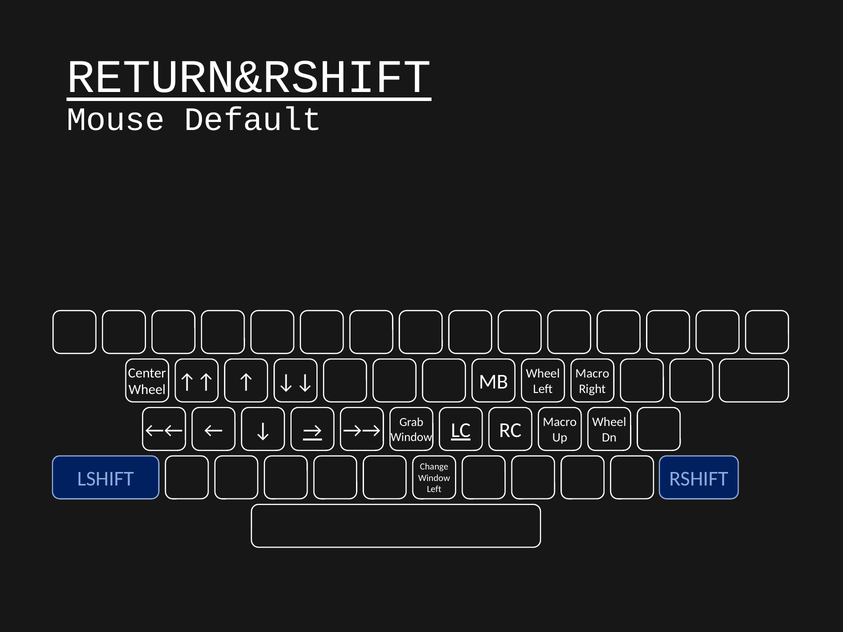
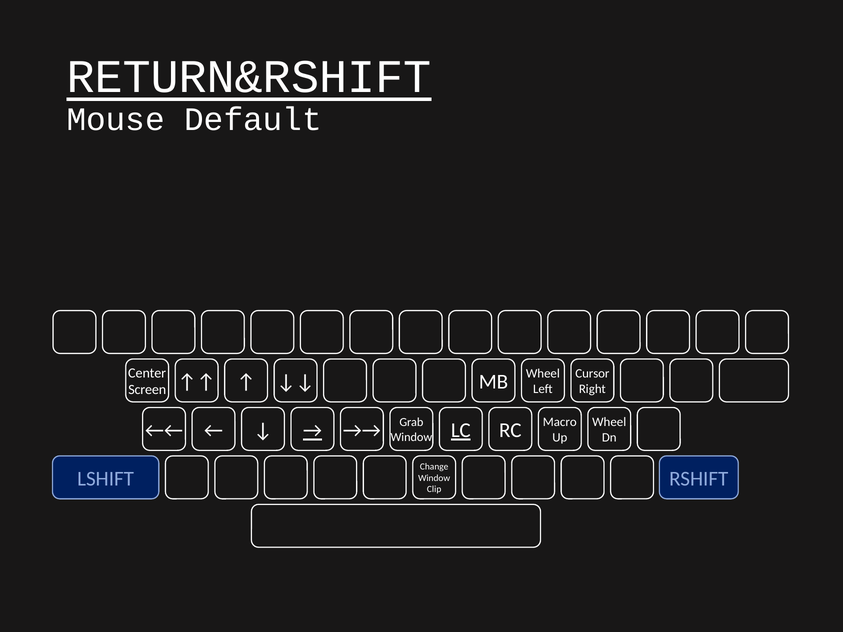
Macro: Macro -> Cursor (592, 374)
Wheel: Wheel -> Screen (147, 390)
Left: Left -> Clip (434, 489)
